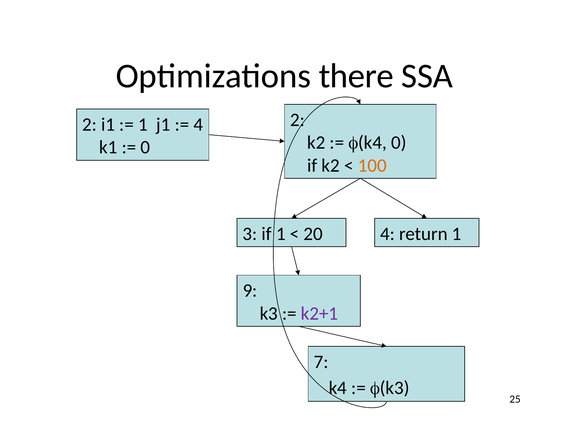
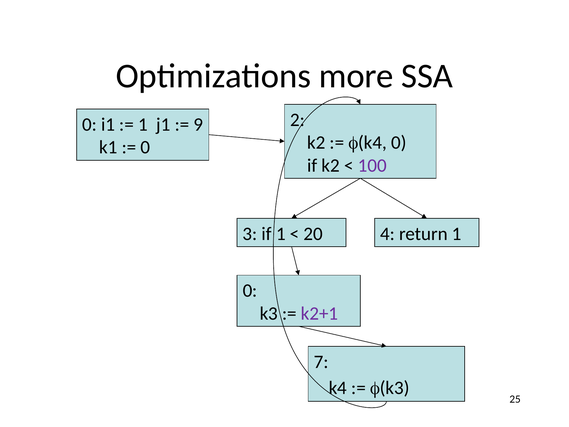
there: there -> more (356, 76)
2: 2 -> 0 (90, 125)
4: 4 -> 9 (198, 125)
100 colour: orange -> purple (372, 165)
9: 9 -> 0 (250, 291)
